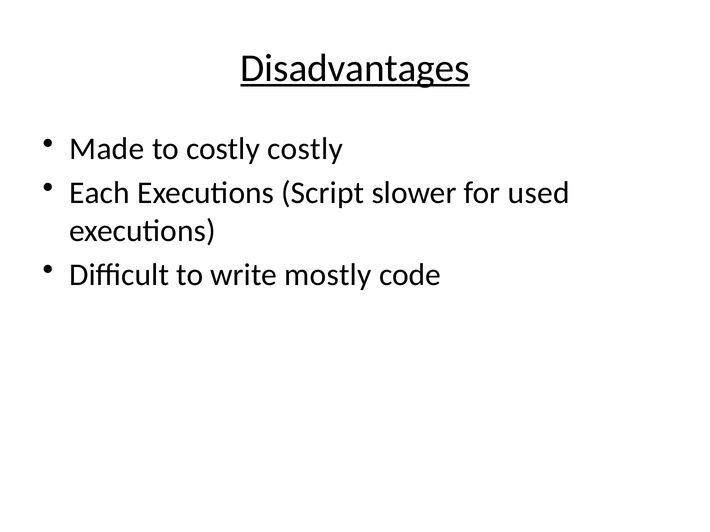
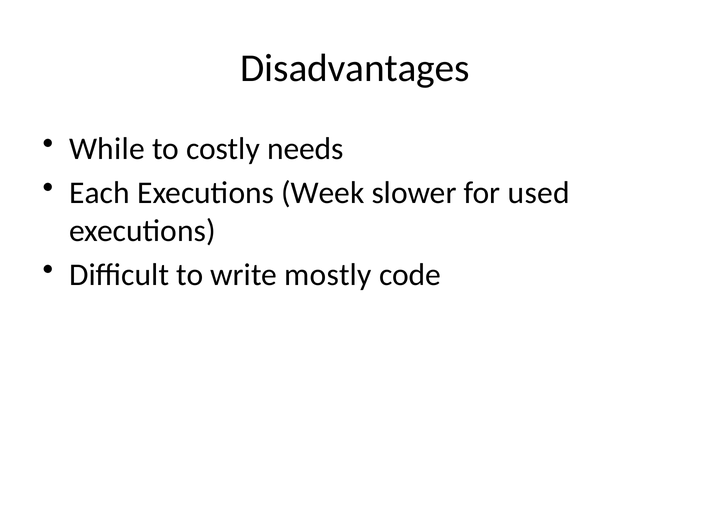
Disadvantages underline: present -> none (355, 68)
Made: Made -> While (107, 149)
costly costly: costly -> needs (305, 149)
Script: Script -> Week (323, 193)
